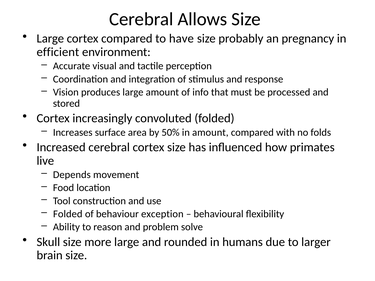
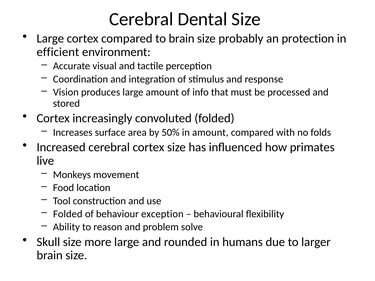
Allows: Allows -> Dental (202, 19)
to have: have -> brain (182, 39)
pregnancy: pregnancy -> protection (308, 39)
Depends: Depends -> Monkeys (72, 175)
